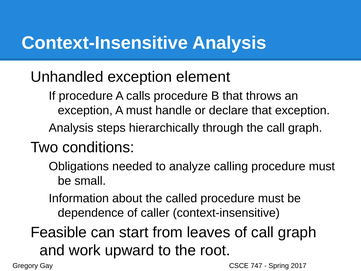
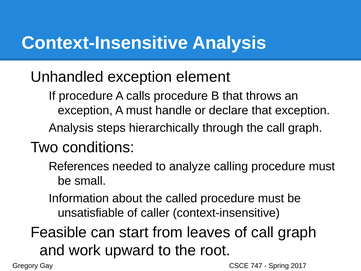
Obligations: Obligations -> References (79, 166)
dependence: dependence -> unsatisfiable (91, 213)
